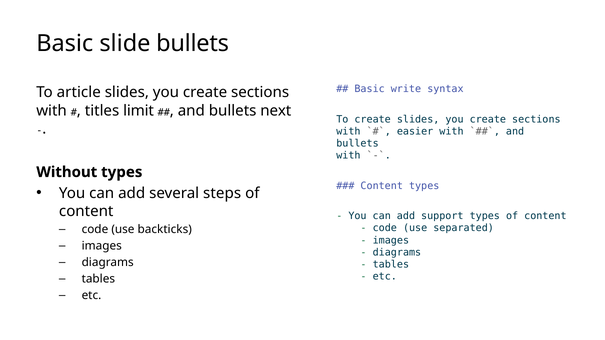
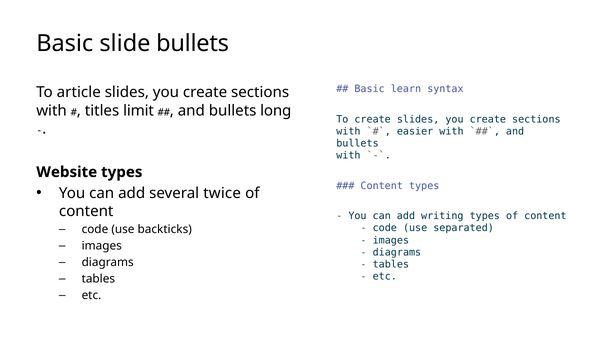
write: write -> learn (406, 89)
next: next -> long (276, 111)
Without: Without -> Website (67, 172)
steps: steps -> twice (222, 193)
support: support -> writing (442, 216)
